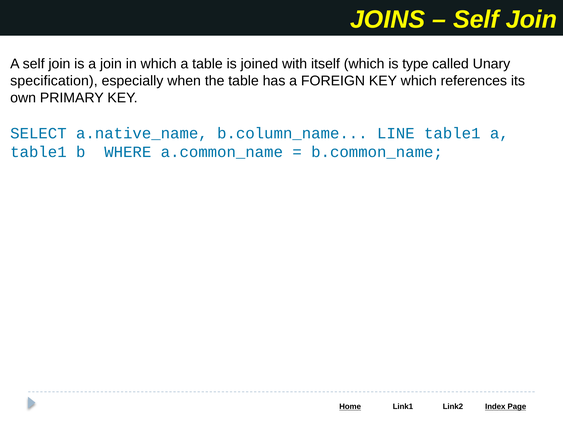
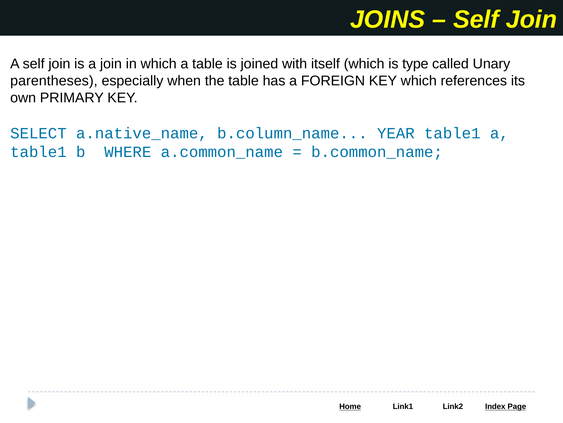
specification: specification -> parentheses (54, 81)
LINE: LINE -> YEAR (396, 133)
